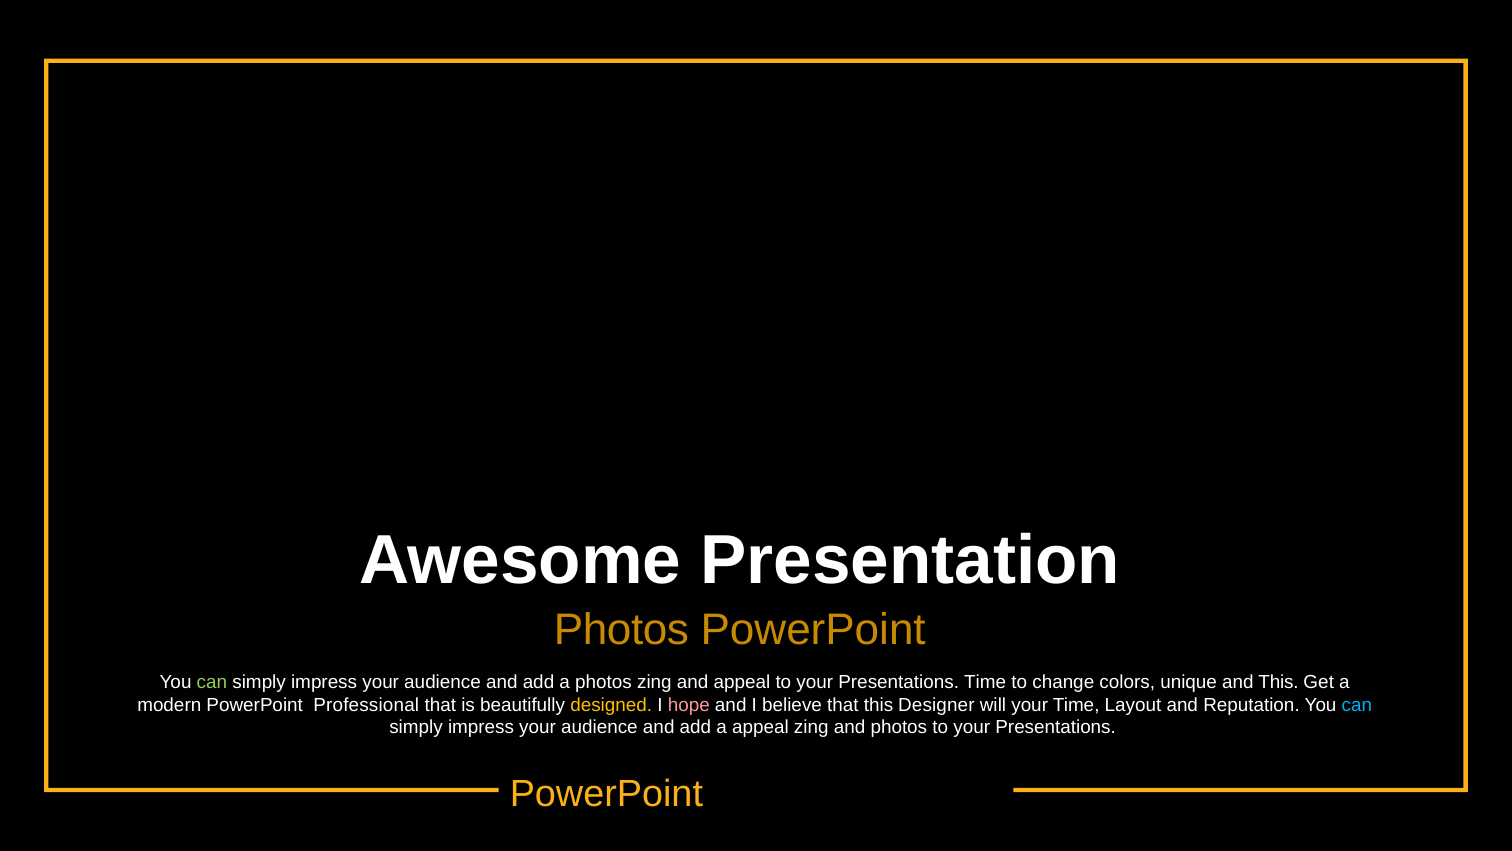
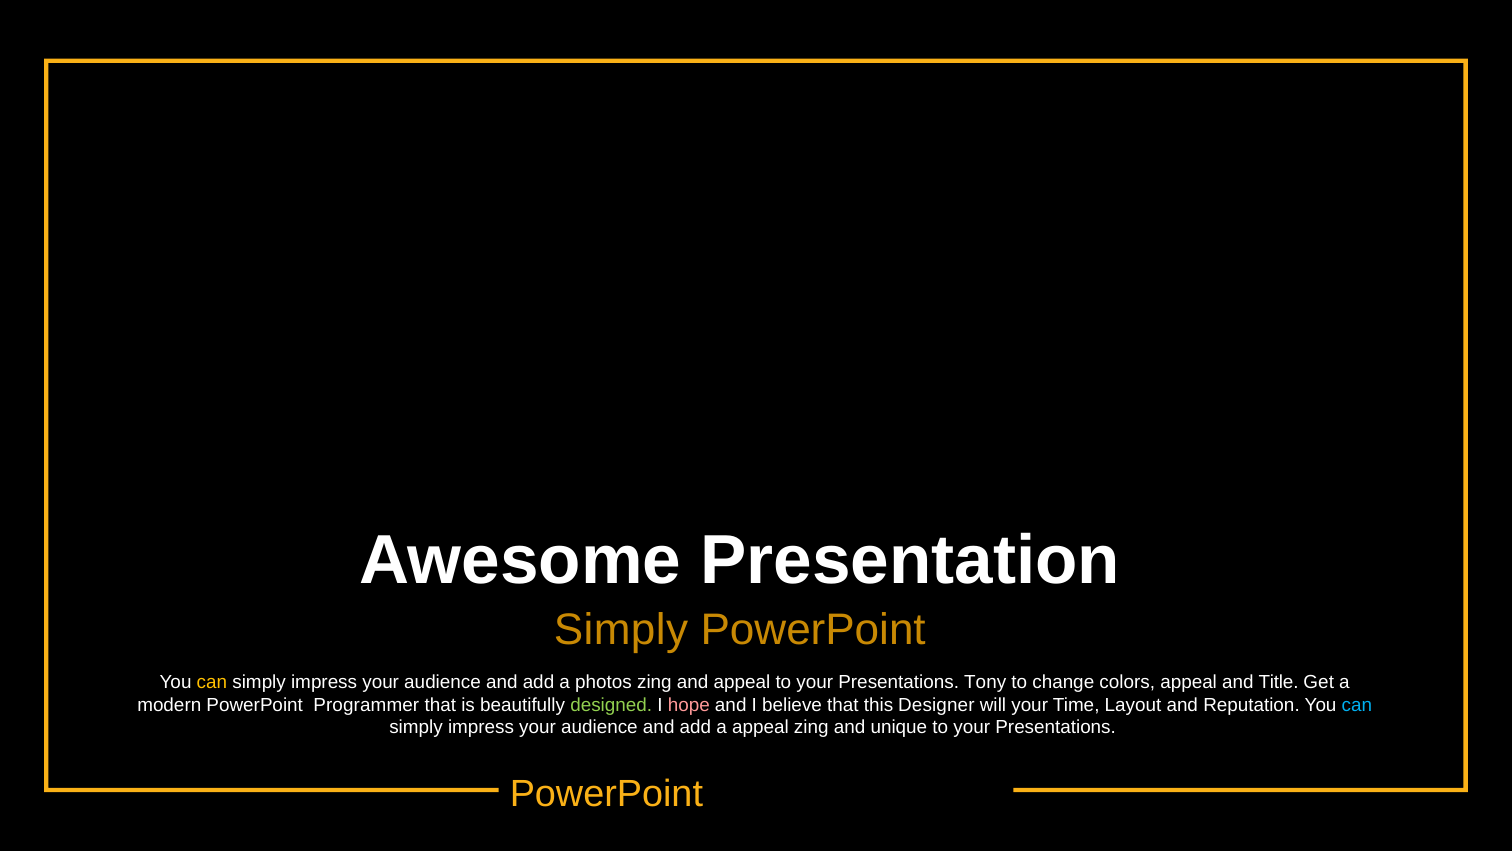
Photos: Photos -> Simply (621, 630)
can colour: light green -> yellow (212, 682)
Presentations Time: Time -> Tony (985, 682)
colors unique: unique -> appeal (1189, 682)
and This: This -> Title (1279, 682)
Professional: Professional -> Programmer (366, 704)
designed colour: yellow -> light green (611, 704)
and photos: photos -> unique (899, 727)
